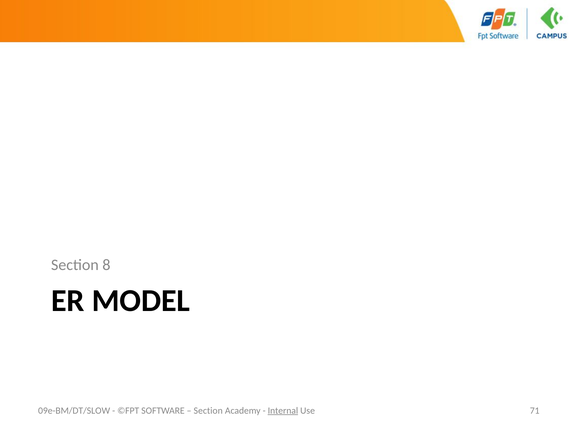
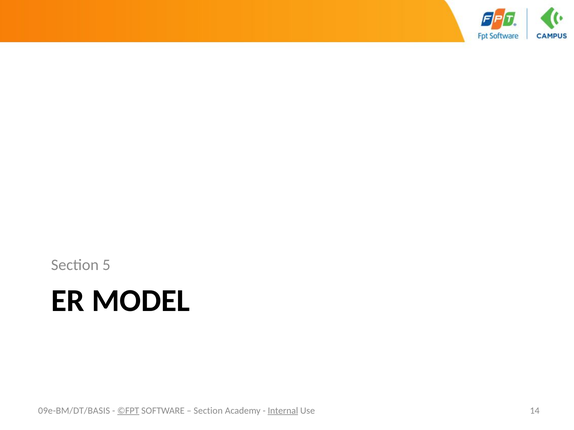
8: 8 -> 5 (106, 265)
09e-BM/DT/SLOW: 09e-BM/DT/SLOW -> 09e-BM/DT/BASIS (74, 411)
©FPT underline: none -> present (128, 411)
71: 71 -> 14 (535, 411)
